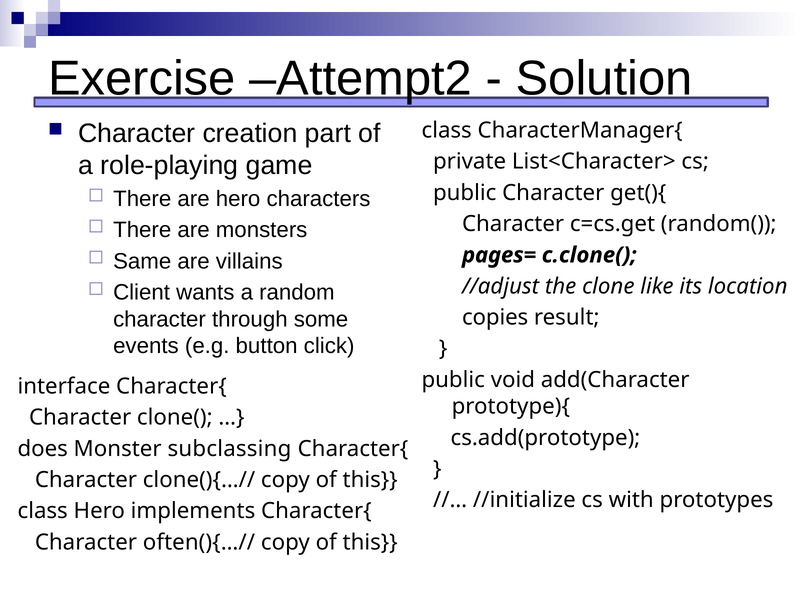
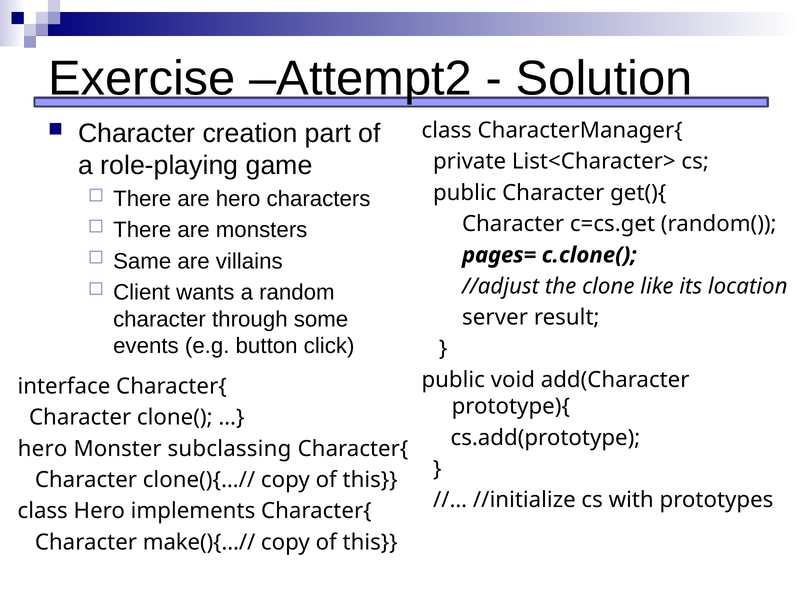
copies: copies -> server (495, 317)
does: does -> hero (43, 449)
often(){…//: often(){…// -> make(){…// (199, 542)
